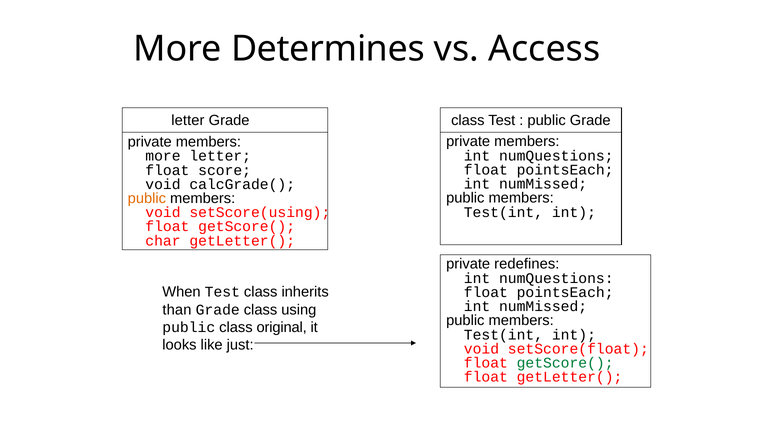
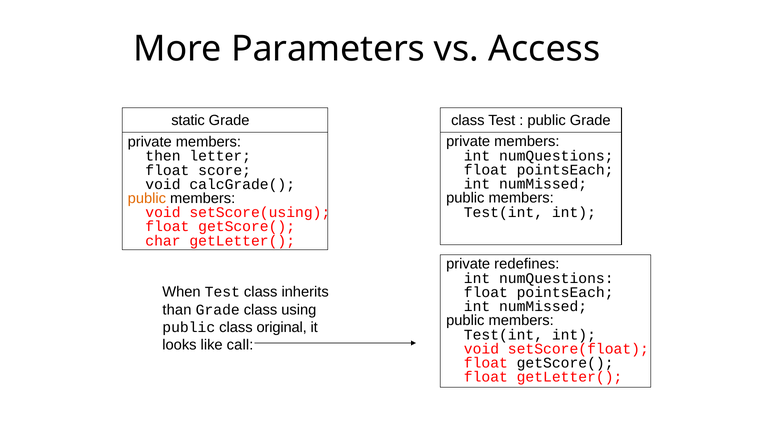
Determines: Determines -> Parameters (328, 49)
letter: letter -> static (188, 120)
more: more -> then (163, 156)
just: just -> call (240, 344)
getScore( colour: green -> black (565, 363)
